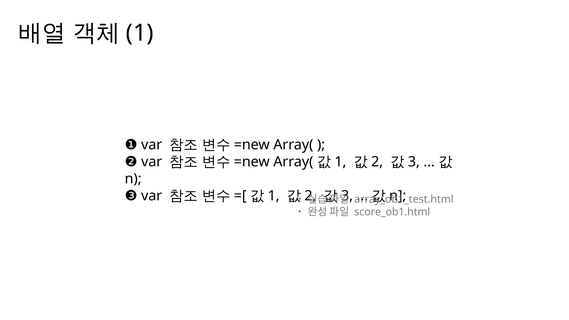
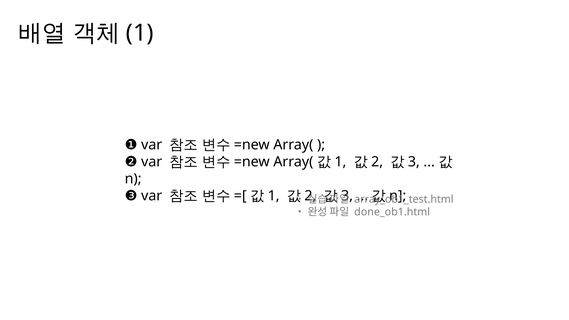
score_ob1.html: score_ob1.html -> done_ob1.html (392, 212)
